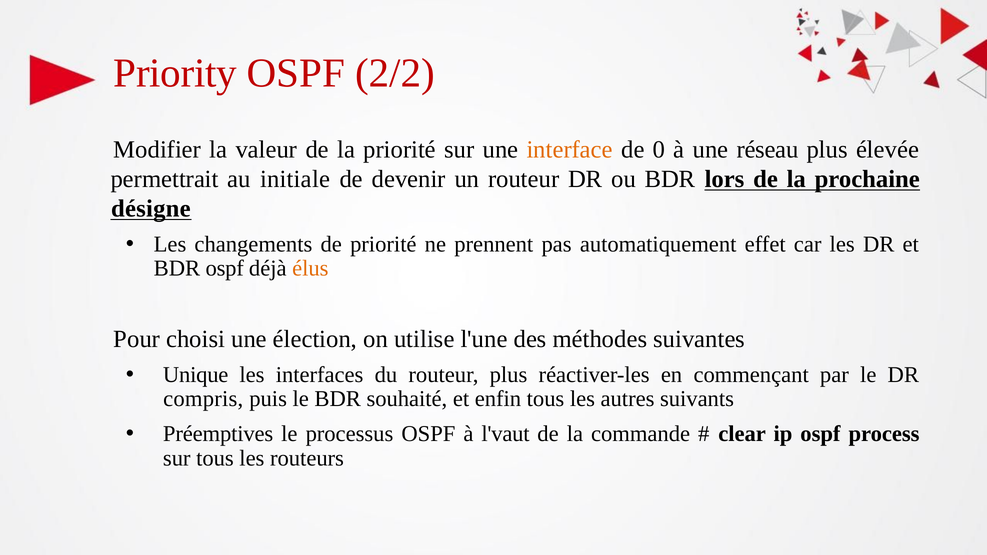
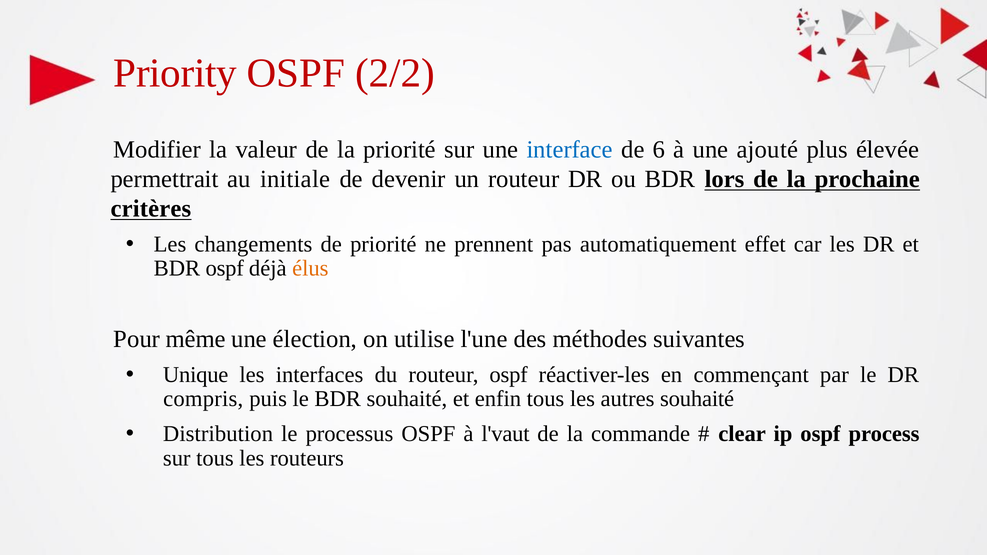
interface colour: orange -> blue (570, 149)
0: 0 -> 6 (659, 149)
réseau: réseau -> ajouté (767, 149)
désigne: désigne -> critères (151, 209)
choisi: choisi -> même (196, 339)
routeur plus: plus -> ospf (509, 375)
autres suivants: suivants -> souhaité (697, 399)
Préemptives: Préemptives -> Distribution (218, 434)
